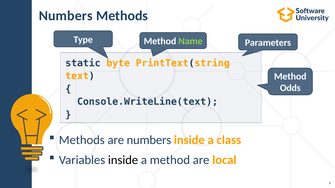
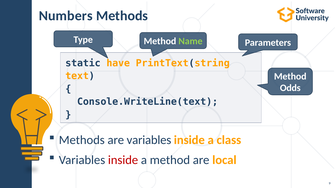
byte: byte -> have (118, 63)
are numbers: numbers -> variables (149, 140)
inside colour: black -> red (123, 160)
